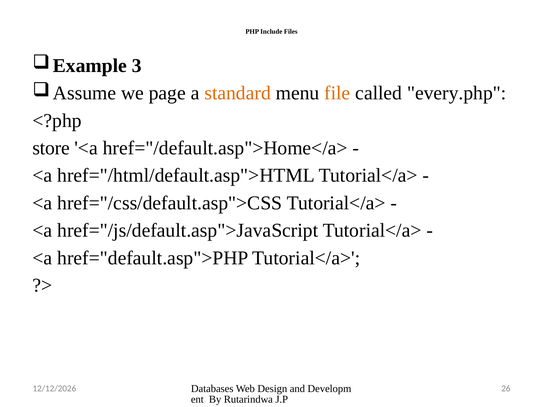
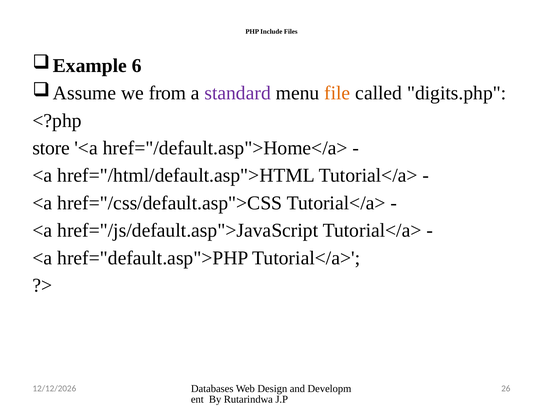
3: 3 -> 6 (137, 66)
page: page -> from (167, 93)
standard colour: orange -> purple (238, 93)
every.php: every.php -> digits.php (457, 93)
